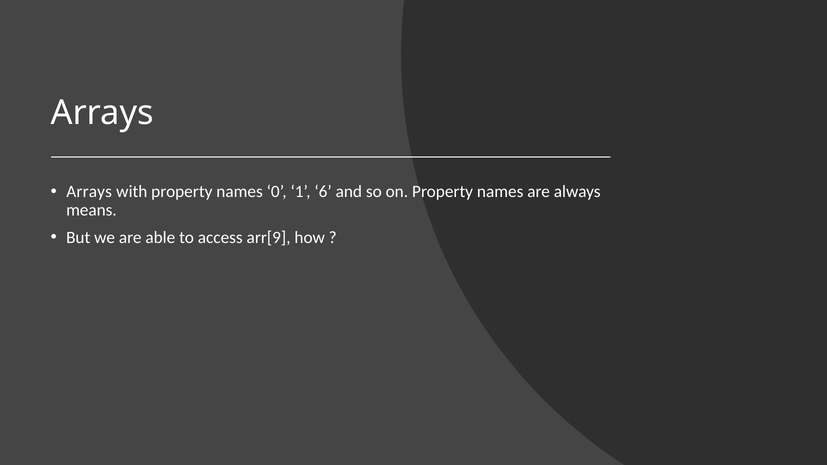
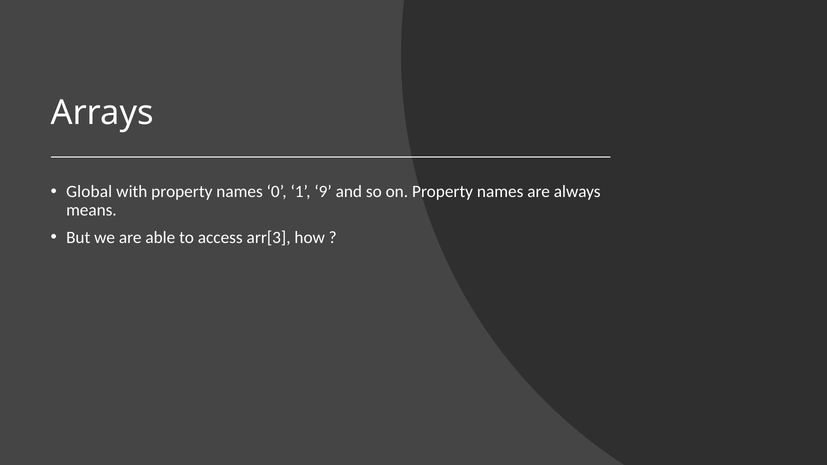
Arrays: Arrays -> Global (89, 192)
6: 6 -> 9 (323, 192)
arr[9: arr[9 -> arr[3 (269, 238)
